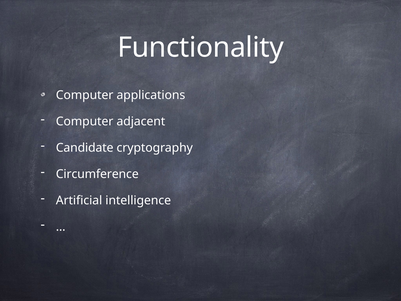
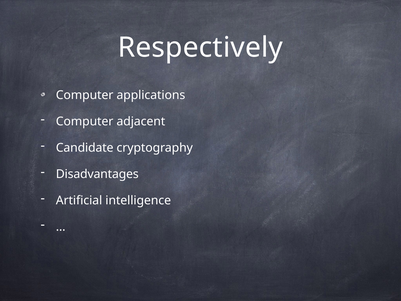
Functionality: Functionality -> Respectively (200, 47)
Circumference: Circumference -> Disadvantages (97, 174)
